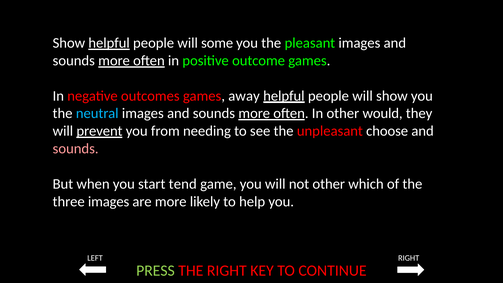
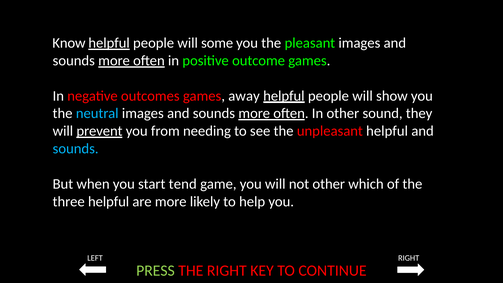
Show: Show -> Know (69, 43)
would: would -> sound (383, 113)
unpleasant choose: choose -> helpful (387, 131)
sounds colour: pink -> light blue (76, 149)
three images: images -> helpful (109, 202)
